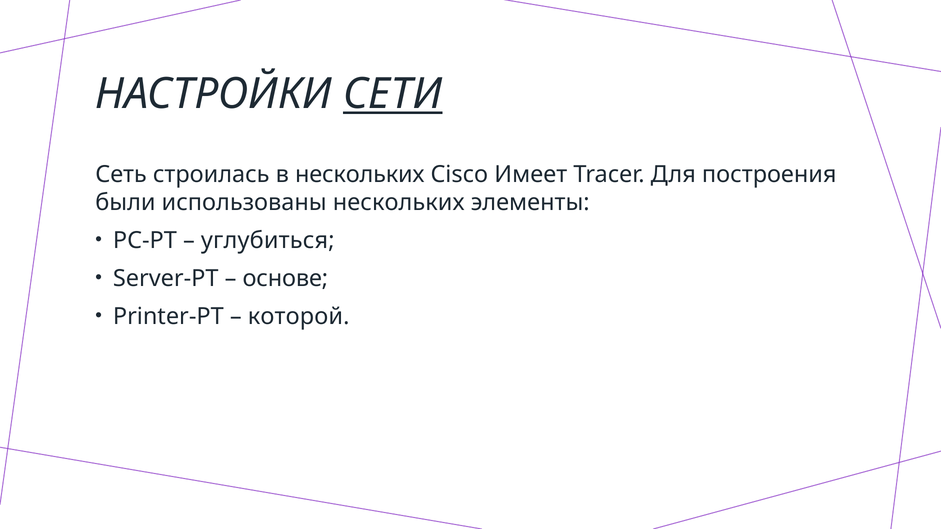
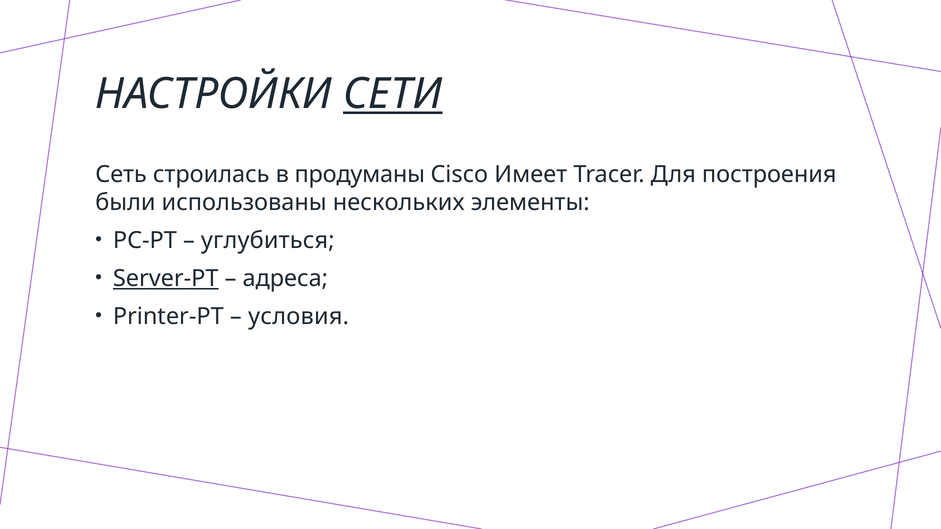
в нескольких: нескольких -> продуманы (360, 174)
Server-PT underline: none -> present (166, 279)
основе: основе -> адреса (285, 279)
которой: которой -> условия (299, 317)
